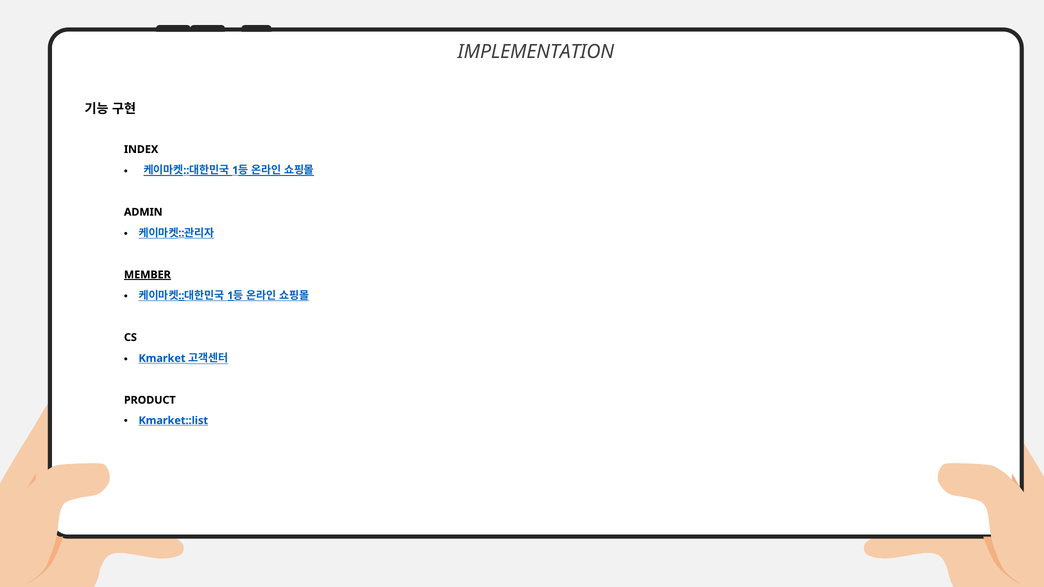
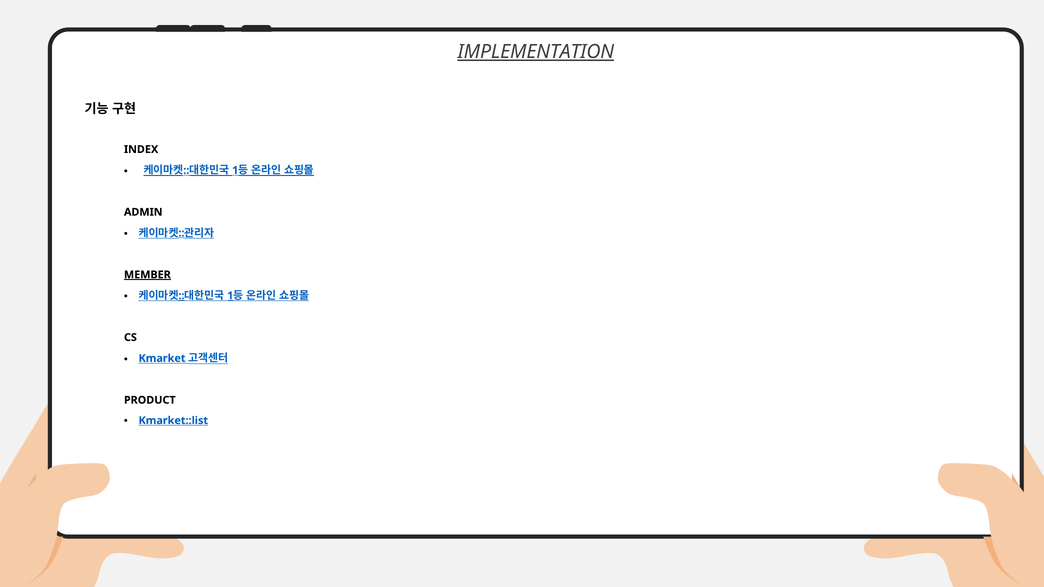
IMPLEMENTATION underline: none -> present (536, 52)
